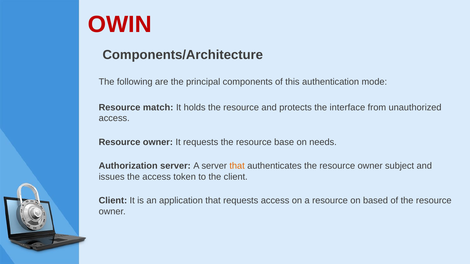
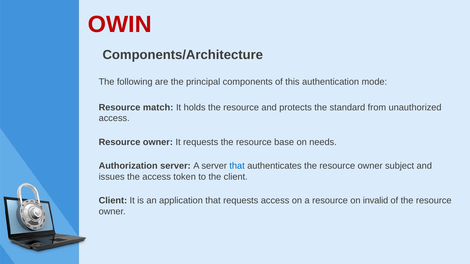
interface: interface -> standard (347, 107)
that colour: orange -> blue (237, 166)
based: based -> invalid (376, 201)
